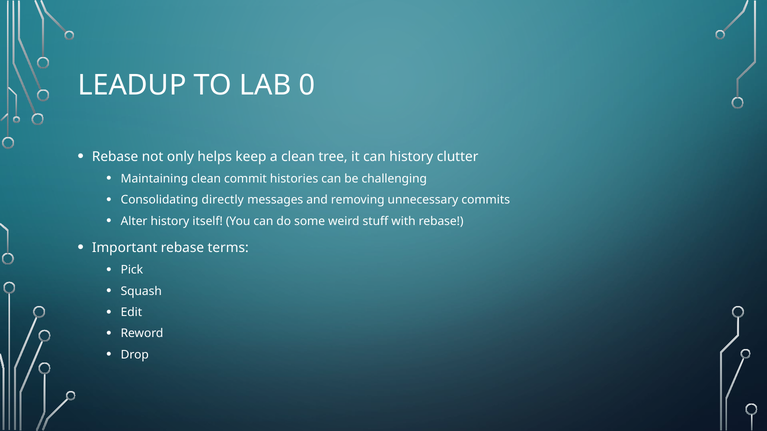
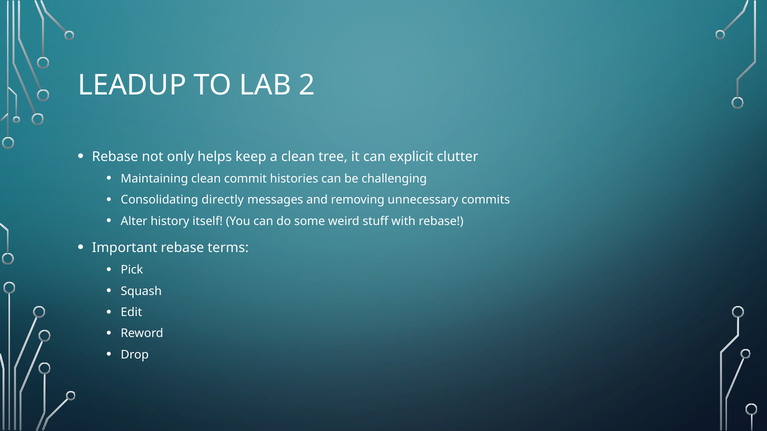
0: 0 -> 2 (307, 85)
can history: history -> explicit (411, 157)
